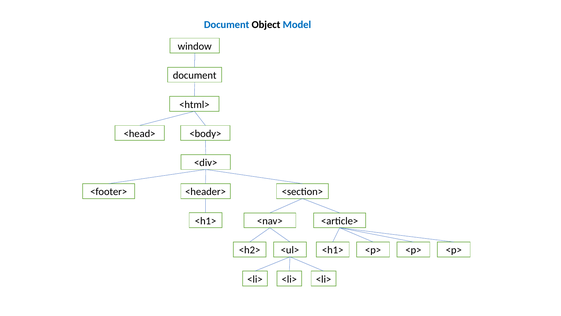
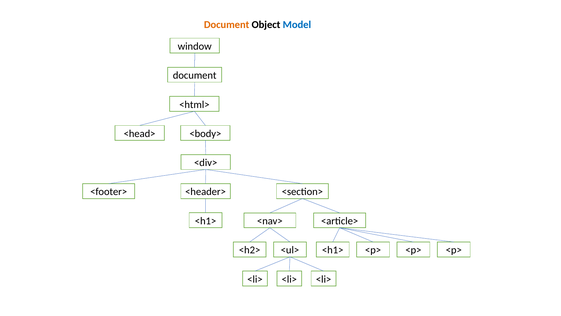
Document colour: blue -> orange (227, 25)
